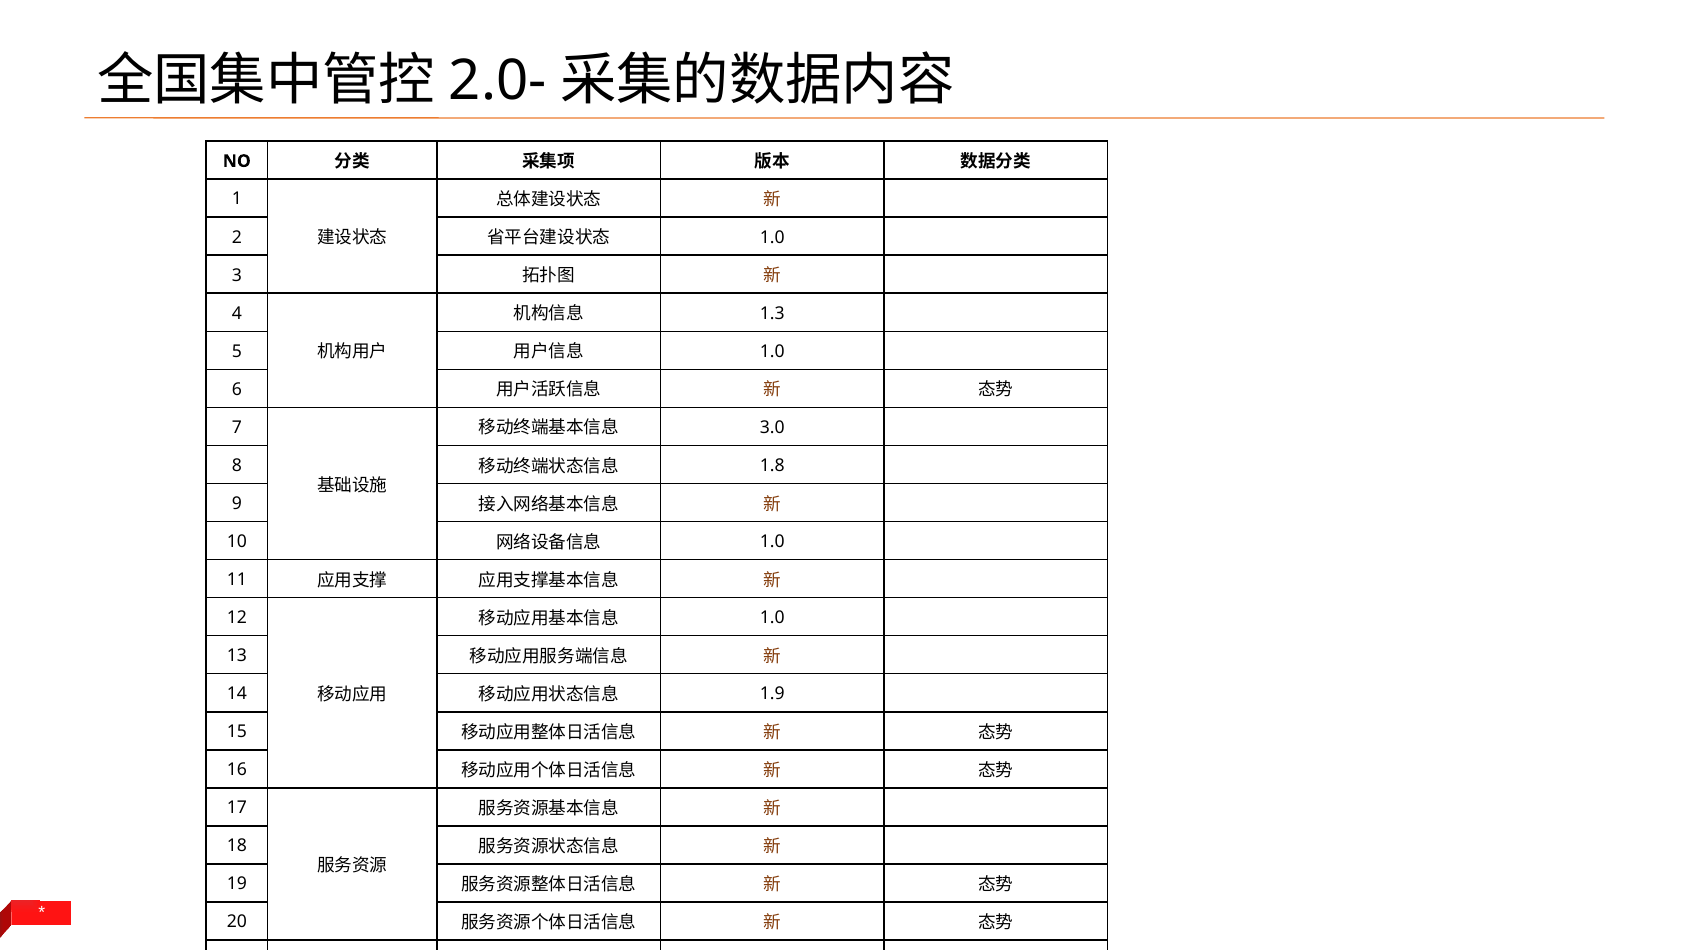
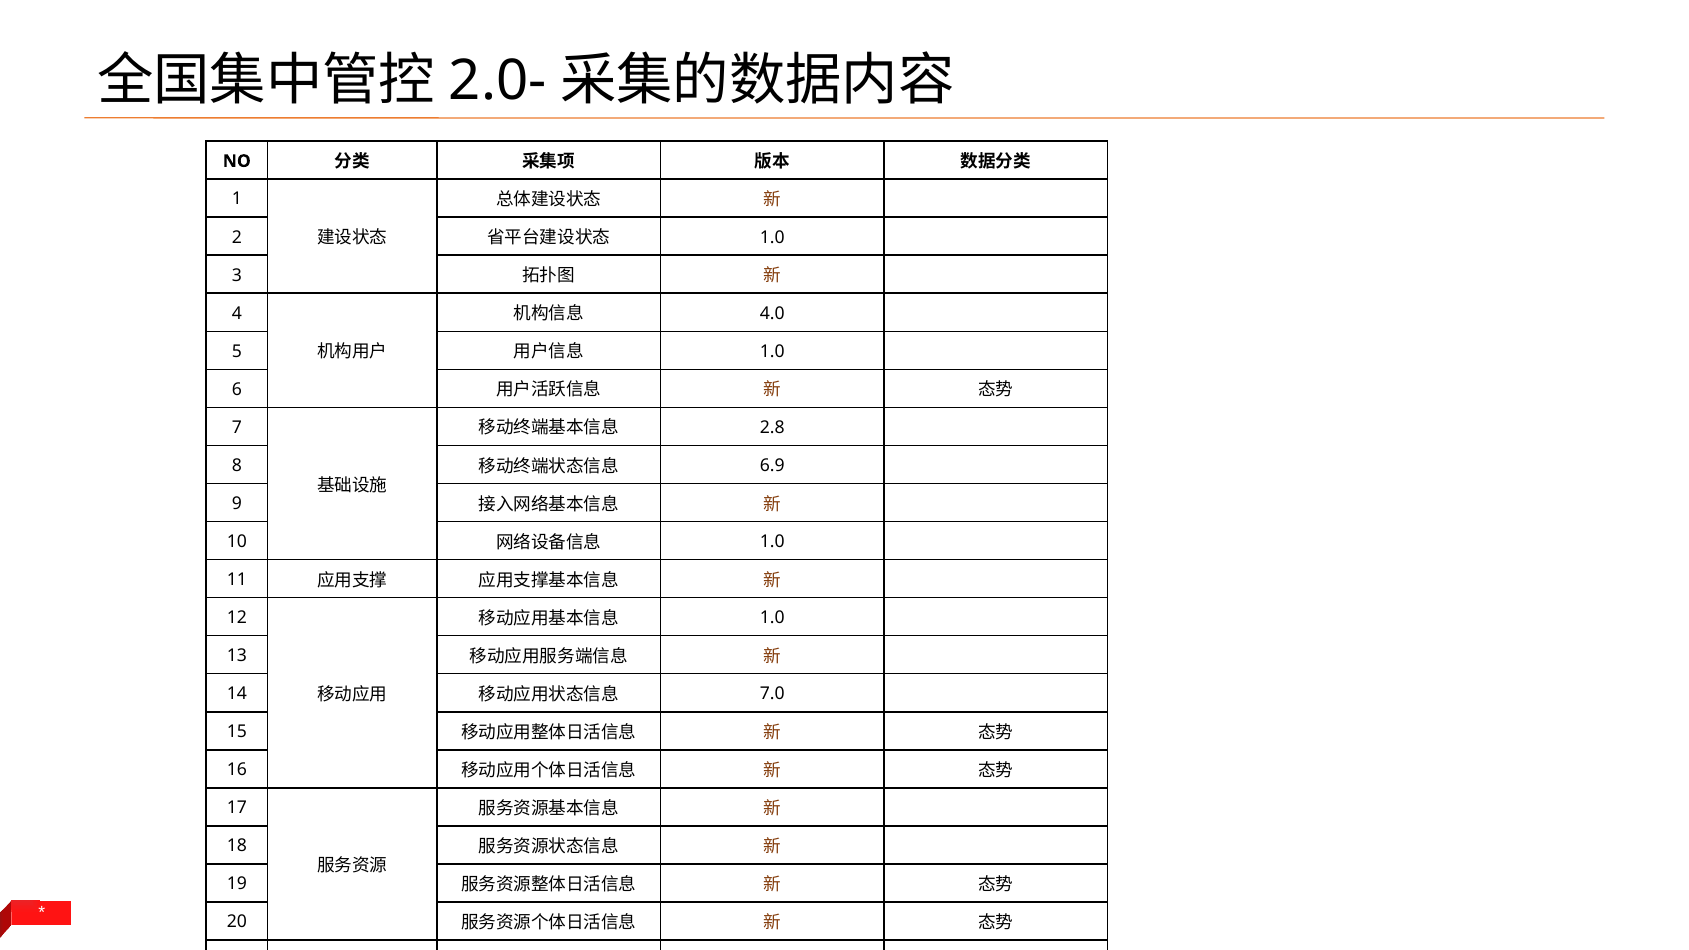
1.3: 1.3 -> 4.0 (772, 313)
3.0: 3.0 -> 2.8 (772, 428)
1.8: 1.8 -> 6.9 (772, 466)
1.9: 1.9 -> 7.0 (772, 694)
